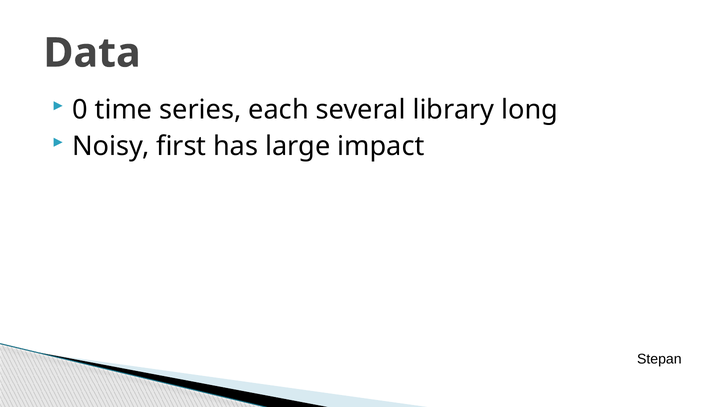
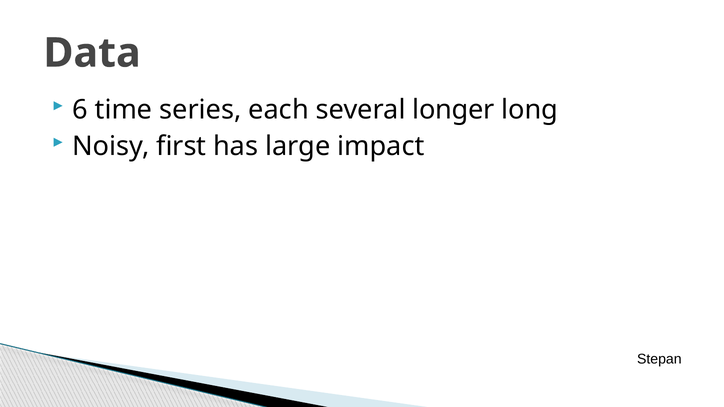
0: 0 -> 6 (80, 110)
library: library -> longer (454, 110)
